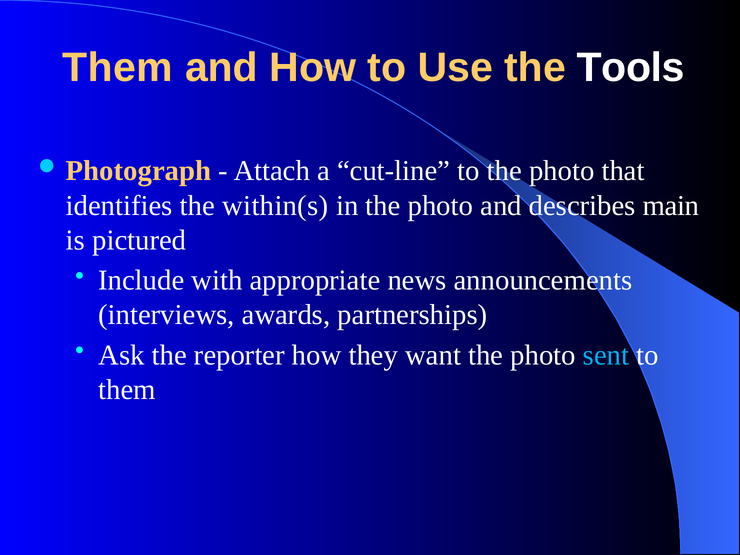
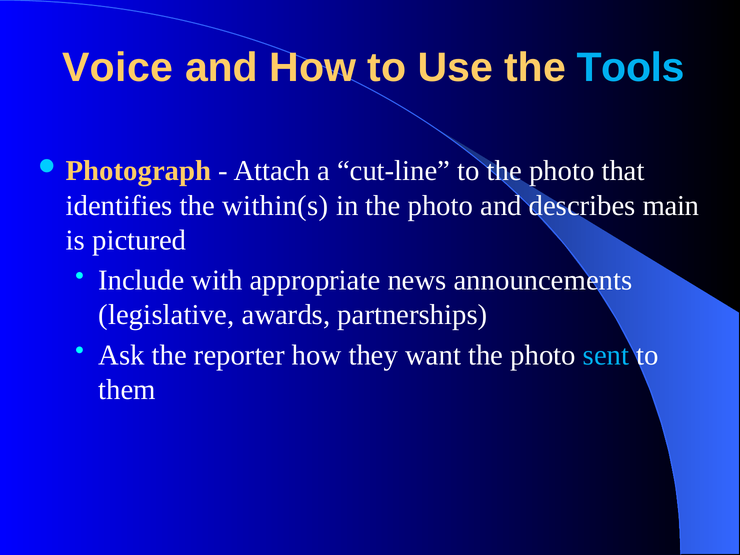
Them: Them -> Voice (118, 68)
Tools colour: white -> light blue (631, 68)
interviews: interviews -> legislative (166, 315)
